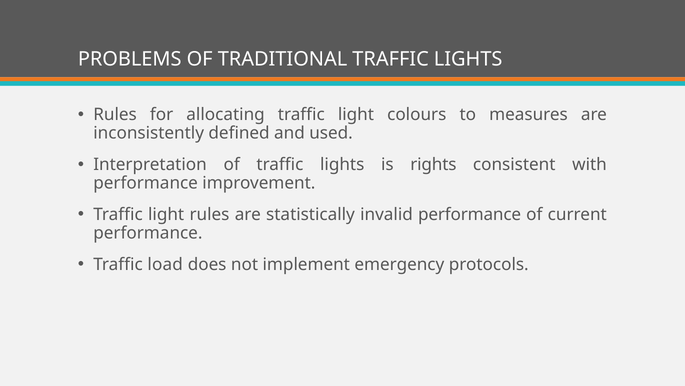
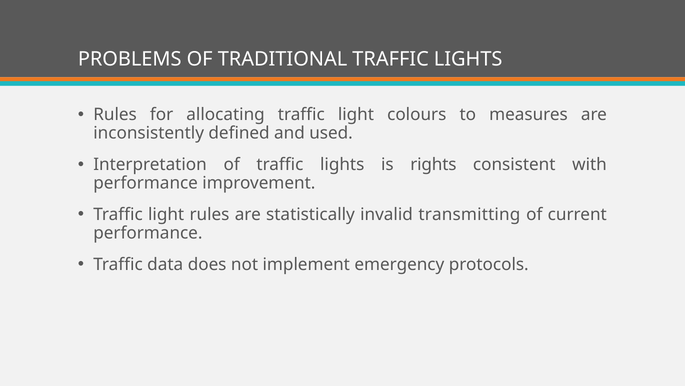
invalid performance: performance -> transmitting (469, 214)
load: load -> data (165, 264)
